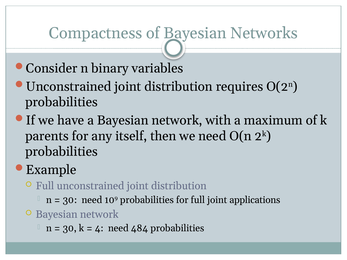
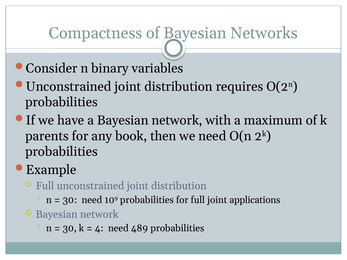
itself: itself -> book (131, 136)
484: 484 -> 489 (139, 228)
